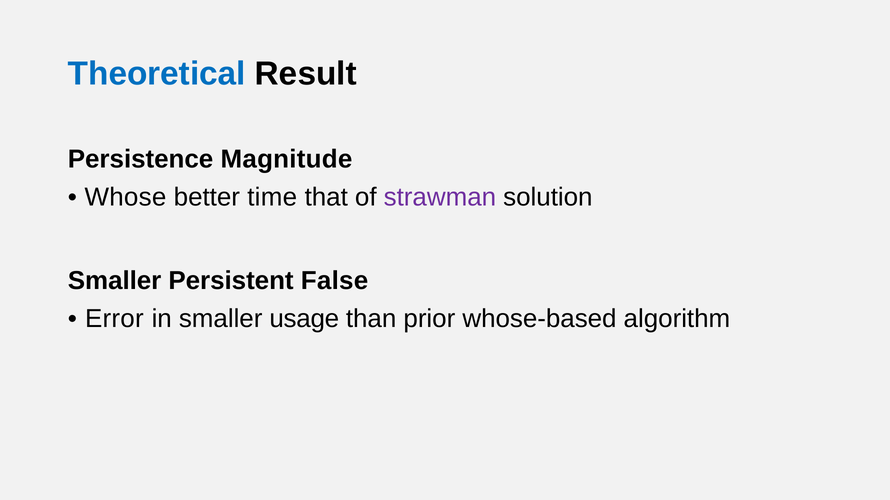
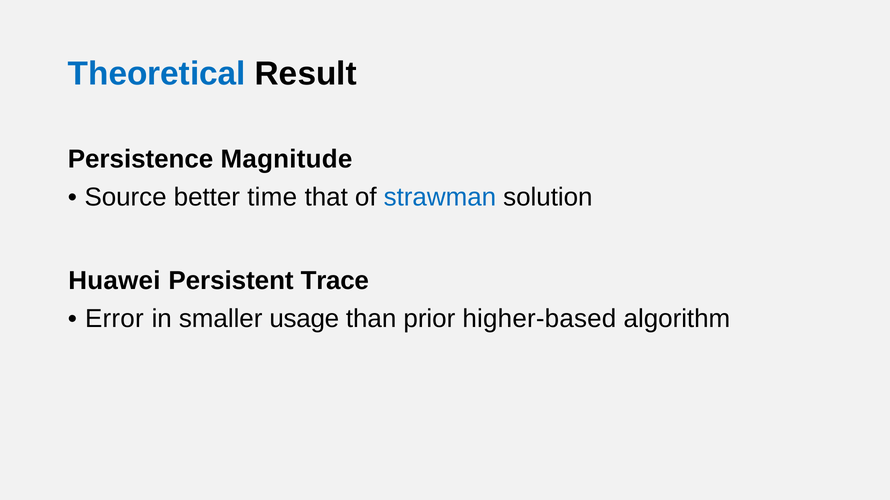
Whose: Whose -> Source (126, 197)
strawman colour: purple -> blue (440, 197)
Smaller: Smaller -> Huawei (114, 281)
False: False -> Trace (335, 281)
whose-based: whose-based -> higher-based (539, 319)
